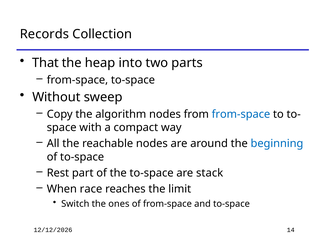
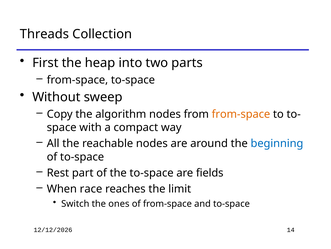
Records: Records -> Threads (44, 34)
That: That -> First (45, 63)
from-space colour: blue -> orange (241, 114)
stack: stack -> fields (210, 172)
